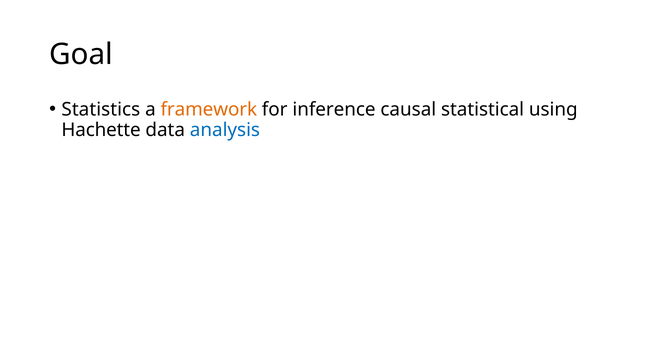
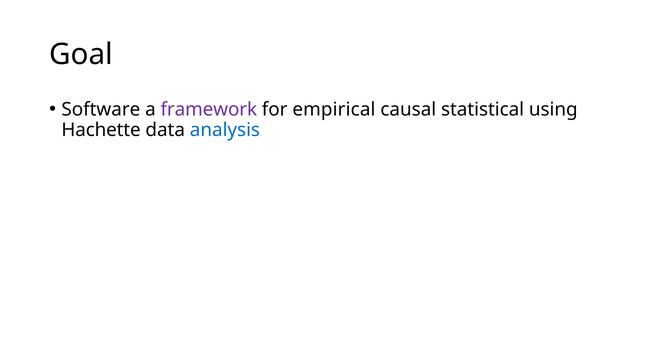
Statistics: Statistics -> Software (101, 109)
framework colour: orange -> purple (209, 109)
inference: inference -> empirical (334, 109)
